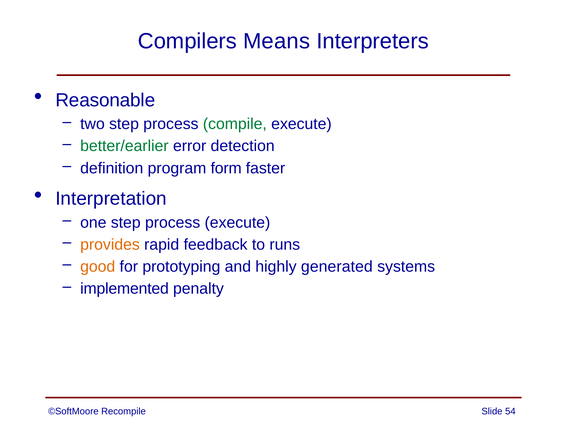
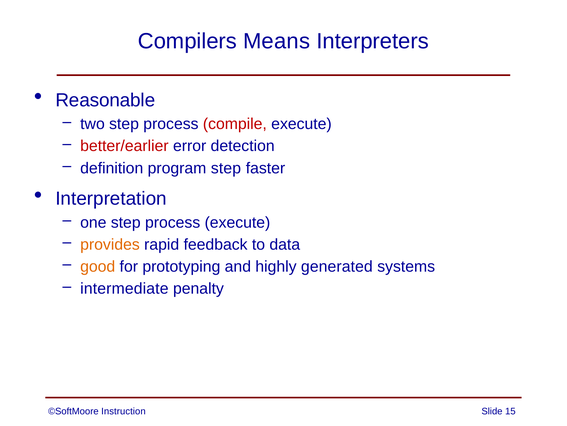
compile colour: green -> red (235, 124)
better/earlier colour: green -> red (124, 146)
program form: form -> step (226, 168)
runs: runs -> data (285, 244)
implemented: implemented -> intermediate (124, 288)
Recompile: Recompile -> Instruction (123, 411)
54: 54 -> 15 (510, 411)
